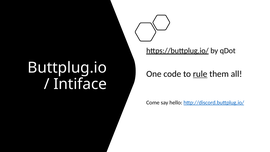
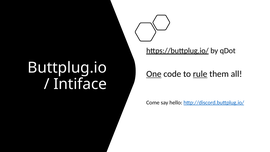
One underline: none -> present (154, 74)
